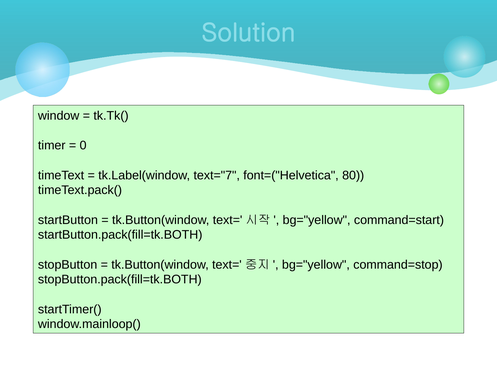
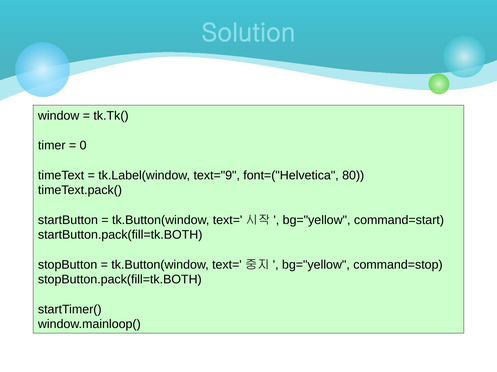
text="7: text="7 -> text="9 (217, 176)
